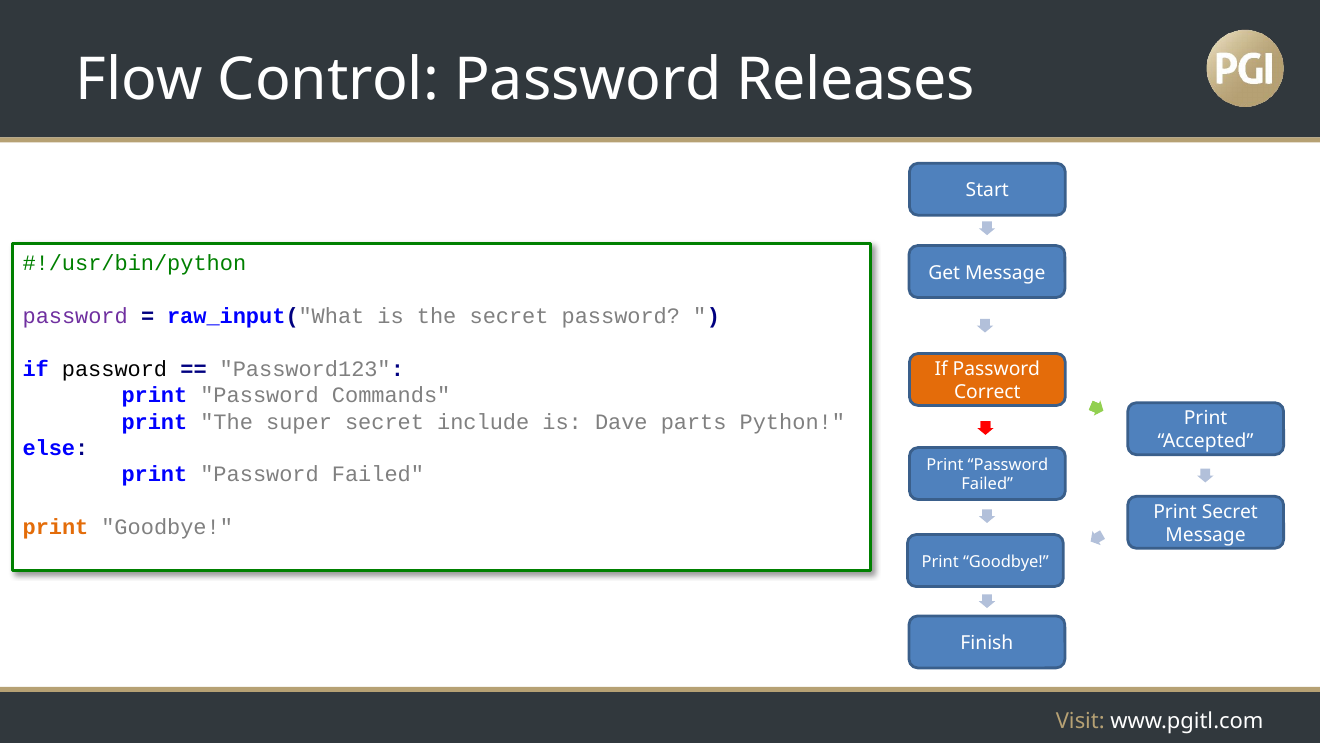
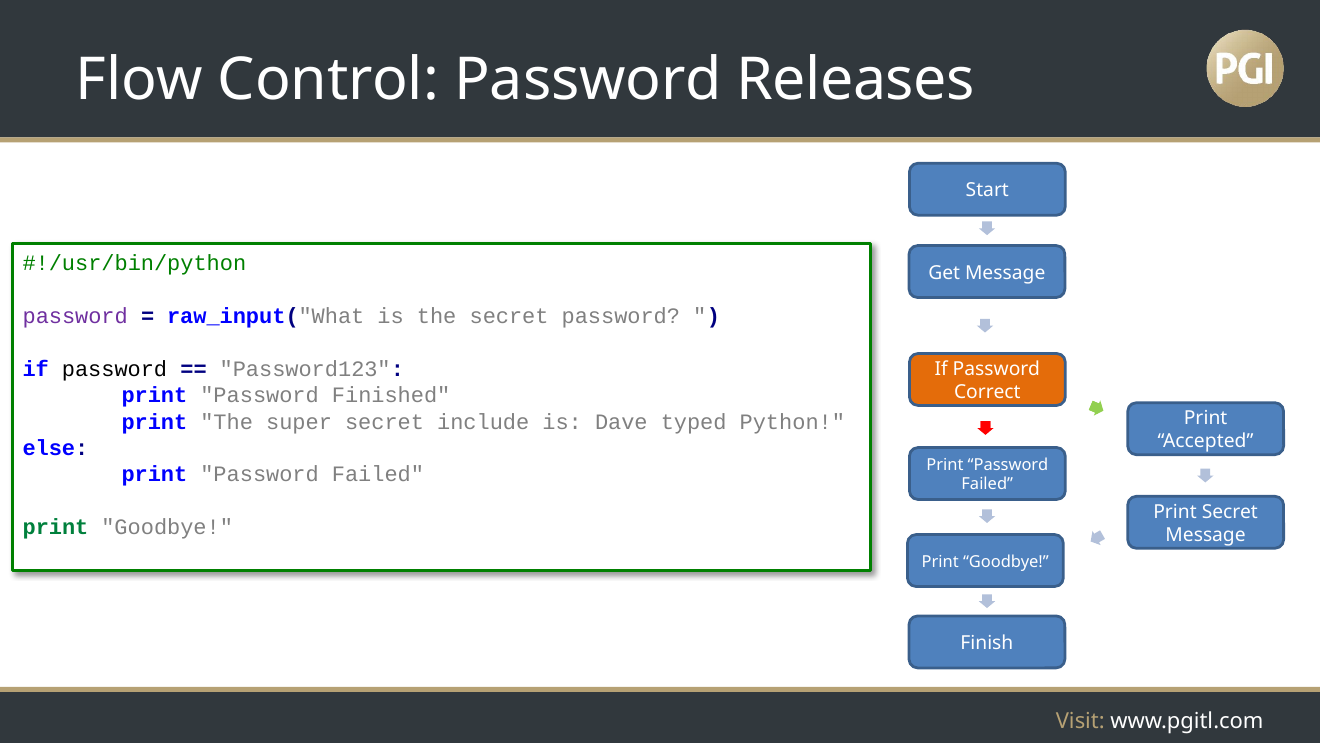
Commands: Commands -> Finished (391, 395)
parts: parts -> typed (694, 422)
print colour: orange -> green (55, 527)
